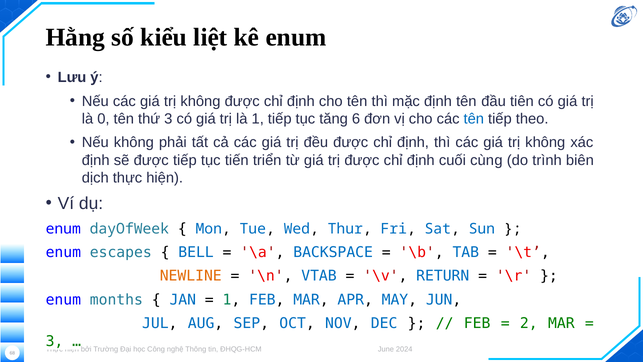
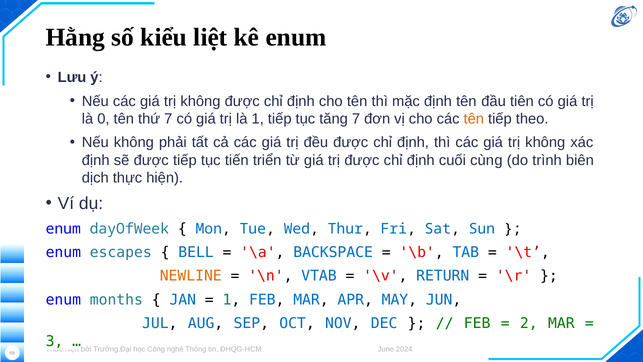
thứ 3: 3 -> 7 (168, 119)
tăng 6: 6 -> 7 (356, 119)
tên colour: blue -> orange (474, 119)
